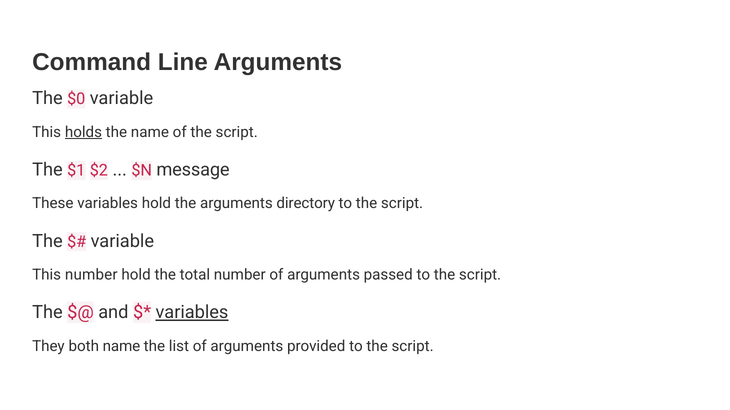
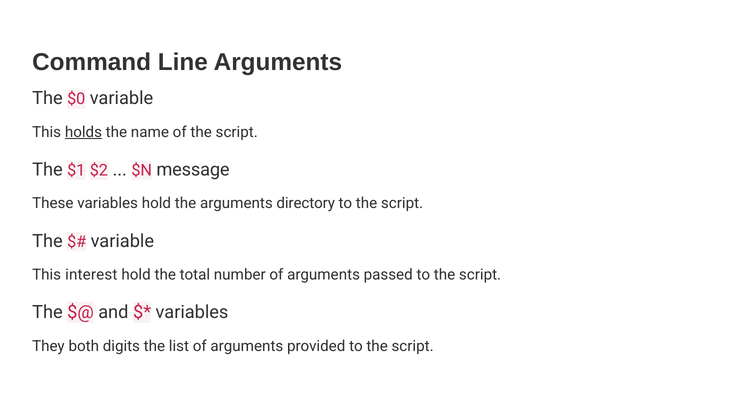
This number: number -> interest (91, 275)
variables underline: present -> none (192, 313)
both name: name -> digits (121, 347)
